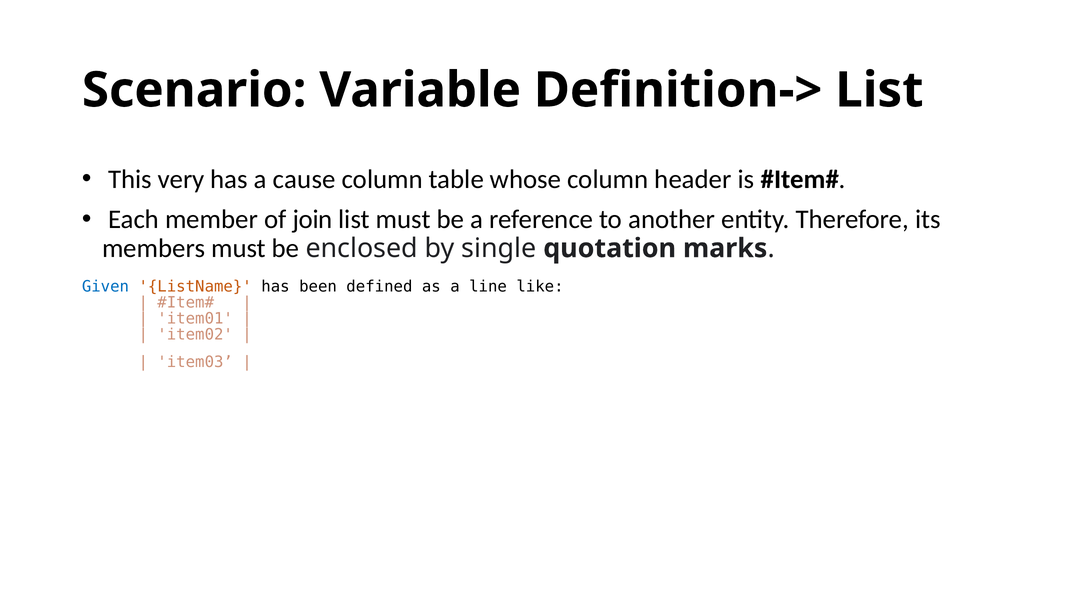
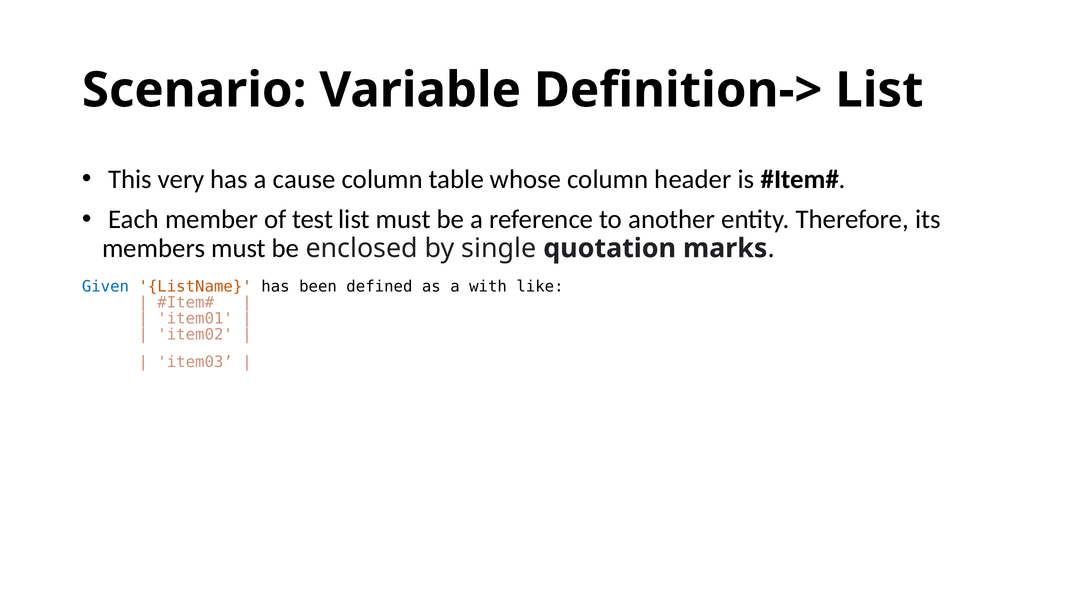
join: join -> test (313, 219)
line: line -> with (488, 287)
